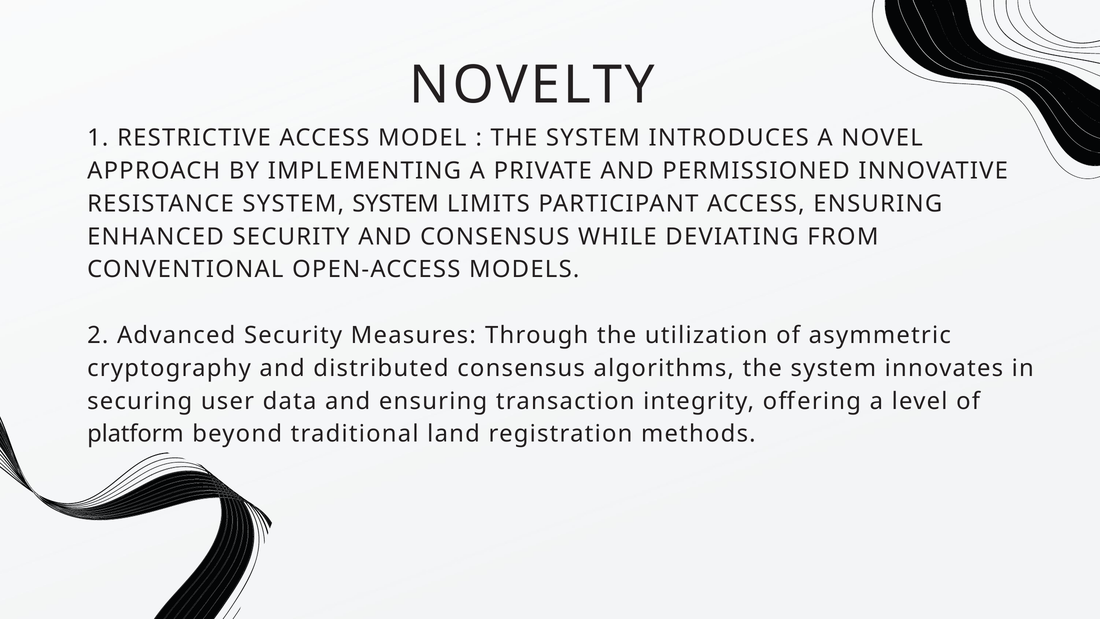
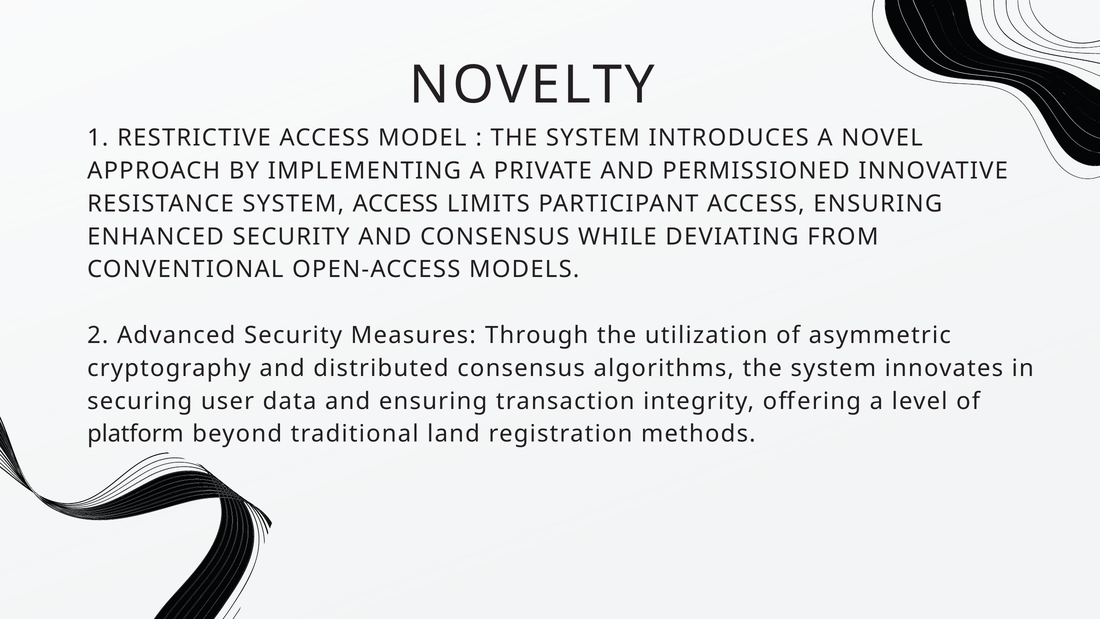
SYSTEM SYSTEM: SYSTEM -> ACCESS (395, 204)
